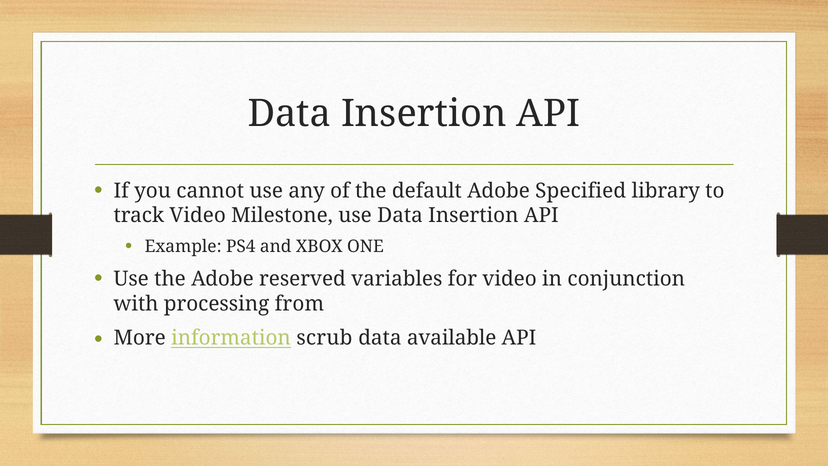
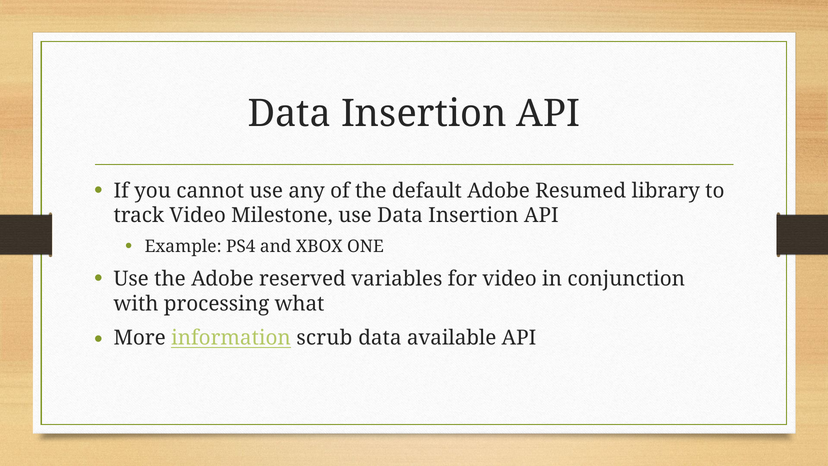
Specified: Specified -> Resumed (581, 191)
from: from -> what (300, 304)
